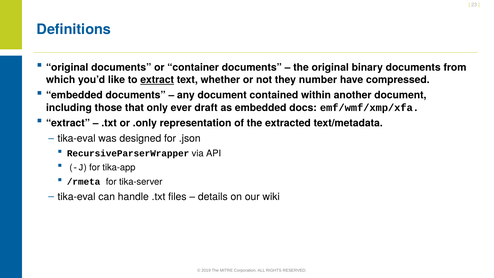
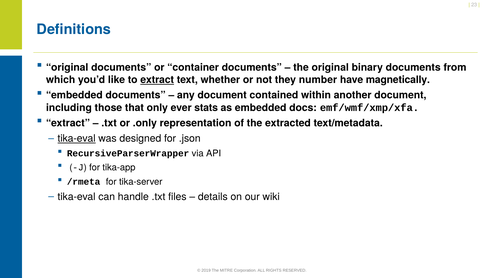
compressed: compressed -> magnetically (398, 80)
draft: draft -> stats (206, 108)
tika-eval underline: none -> present (77, 138)
